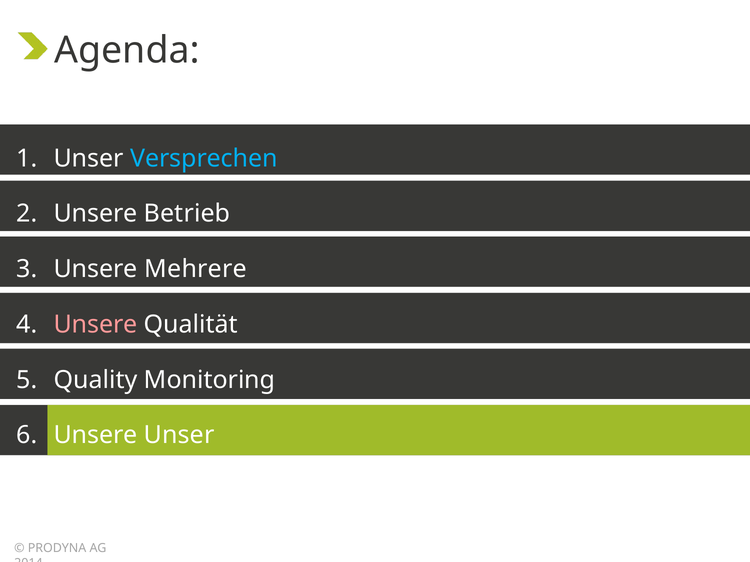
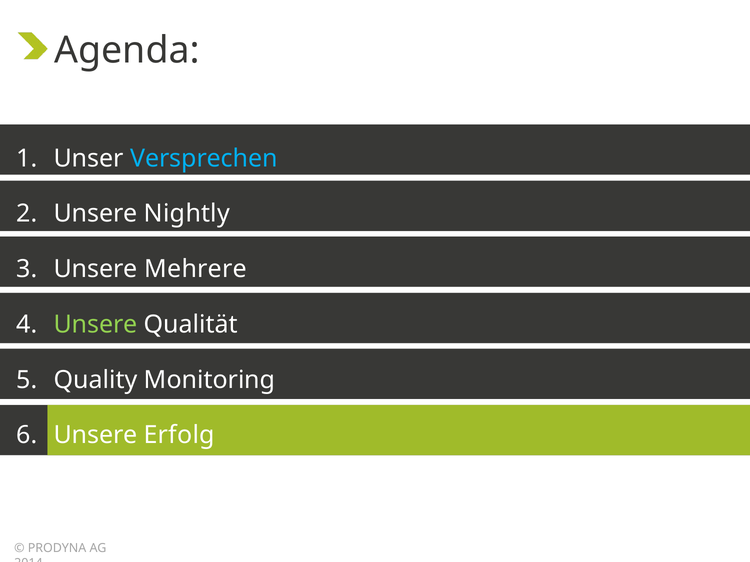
Betrieb: Betrieb -> Nightly (187, 214)
Unsere colour: pink -> light green (96, 325)
Unsere Unser: Unser -> Erfolg (179, 436)
